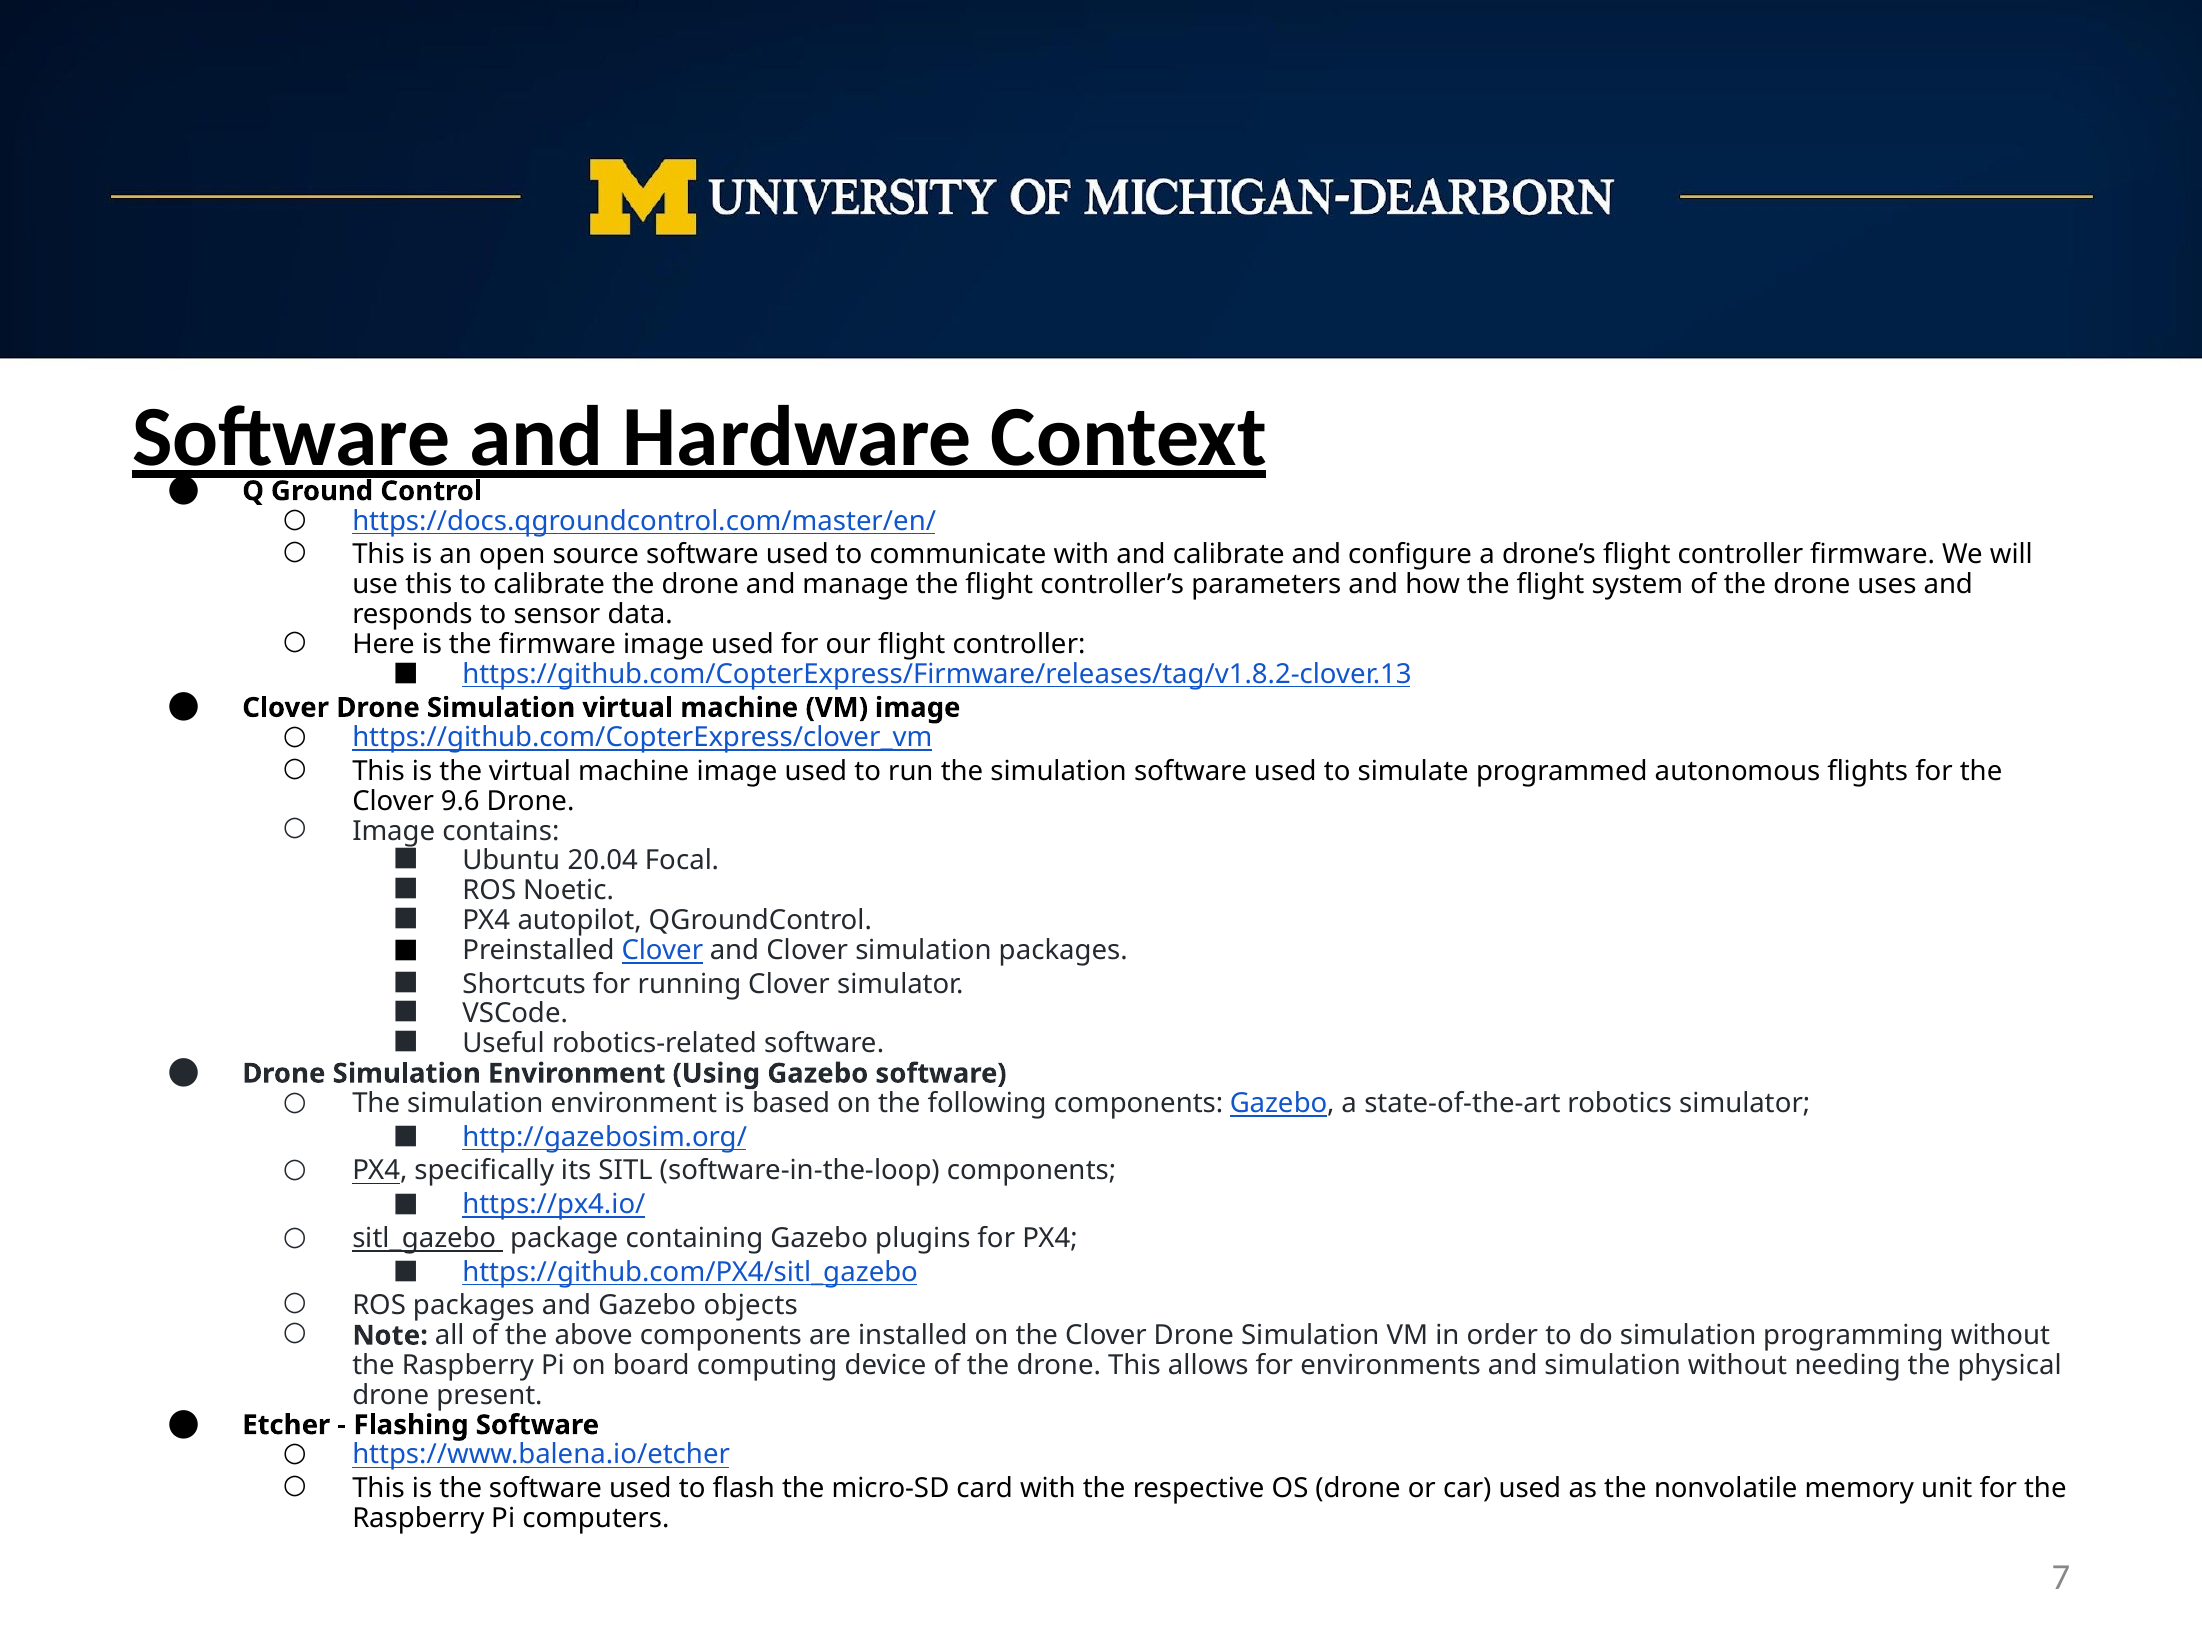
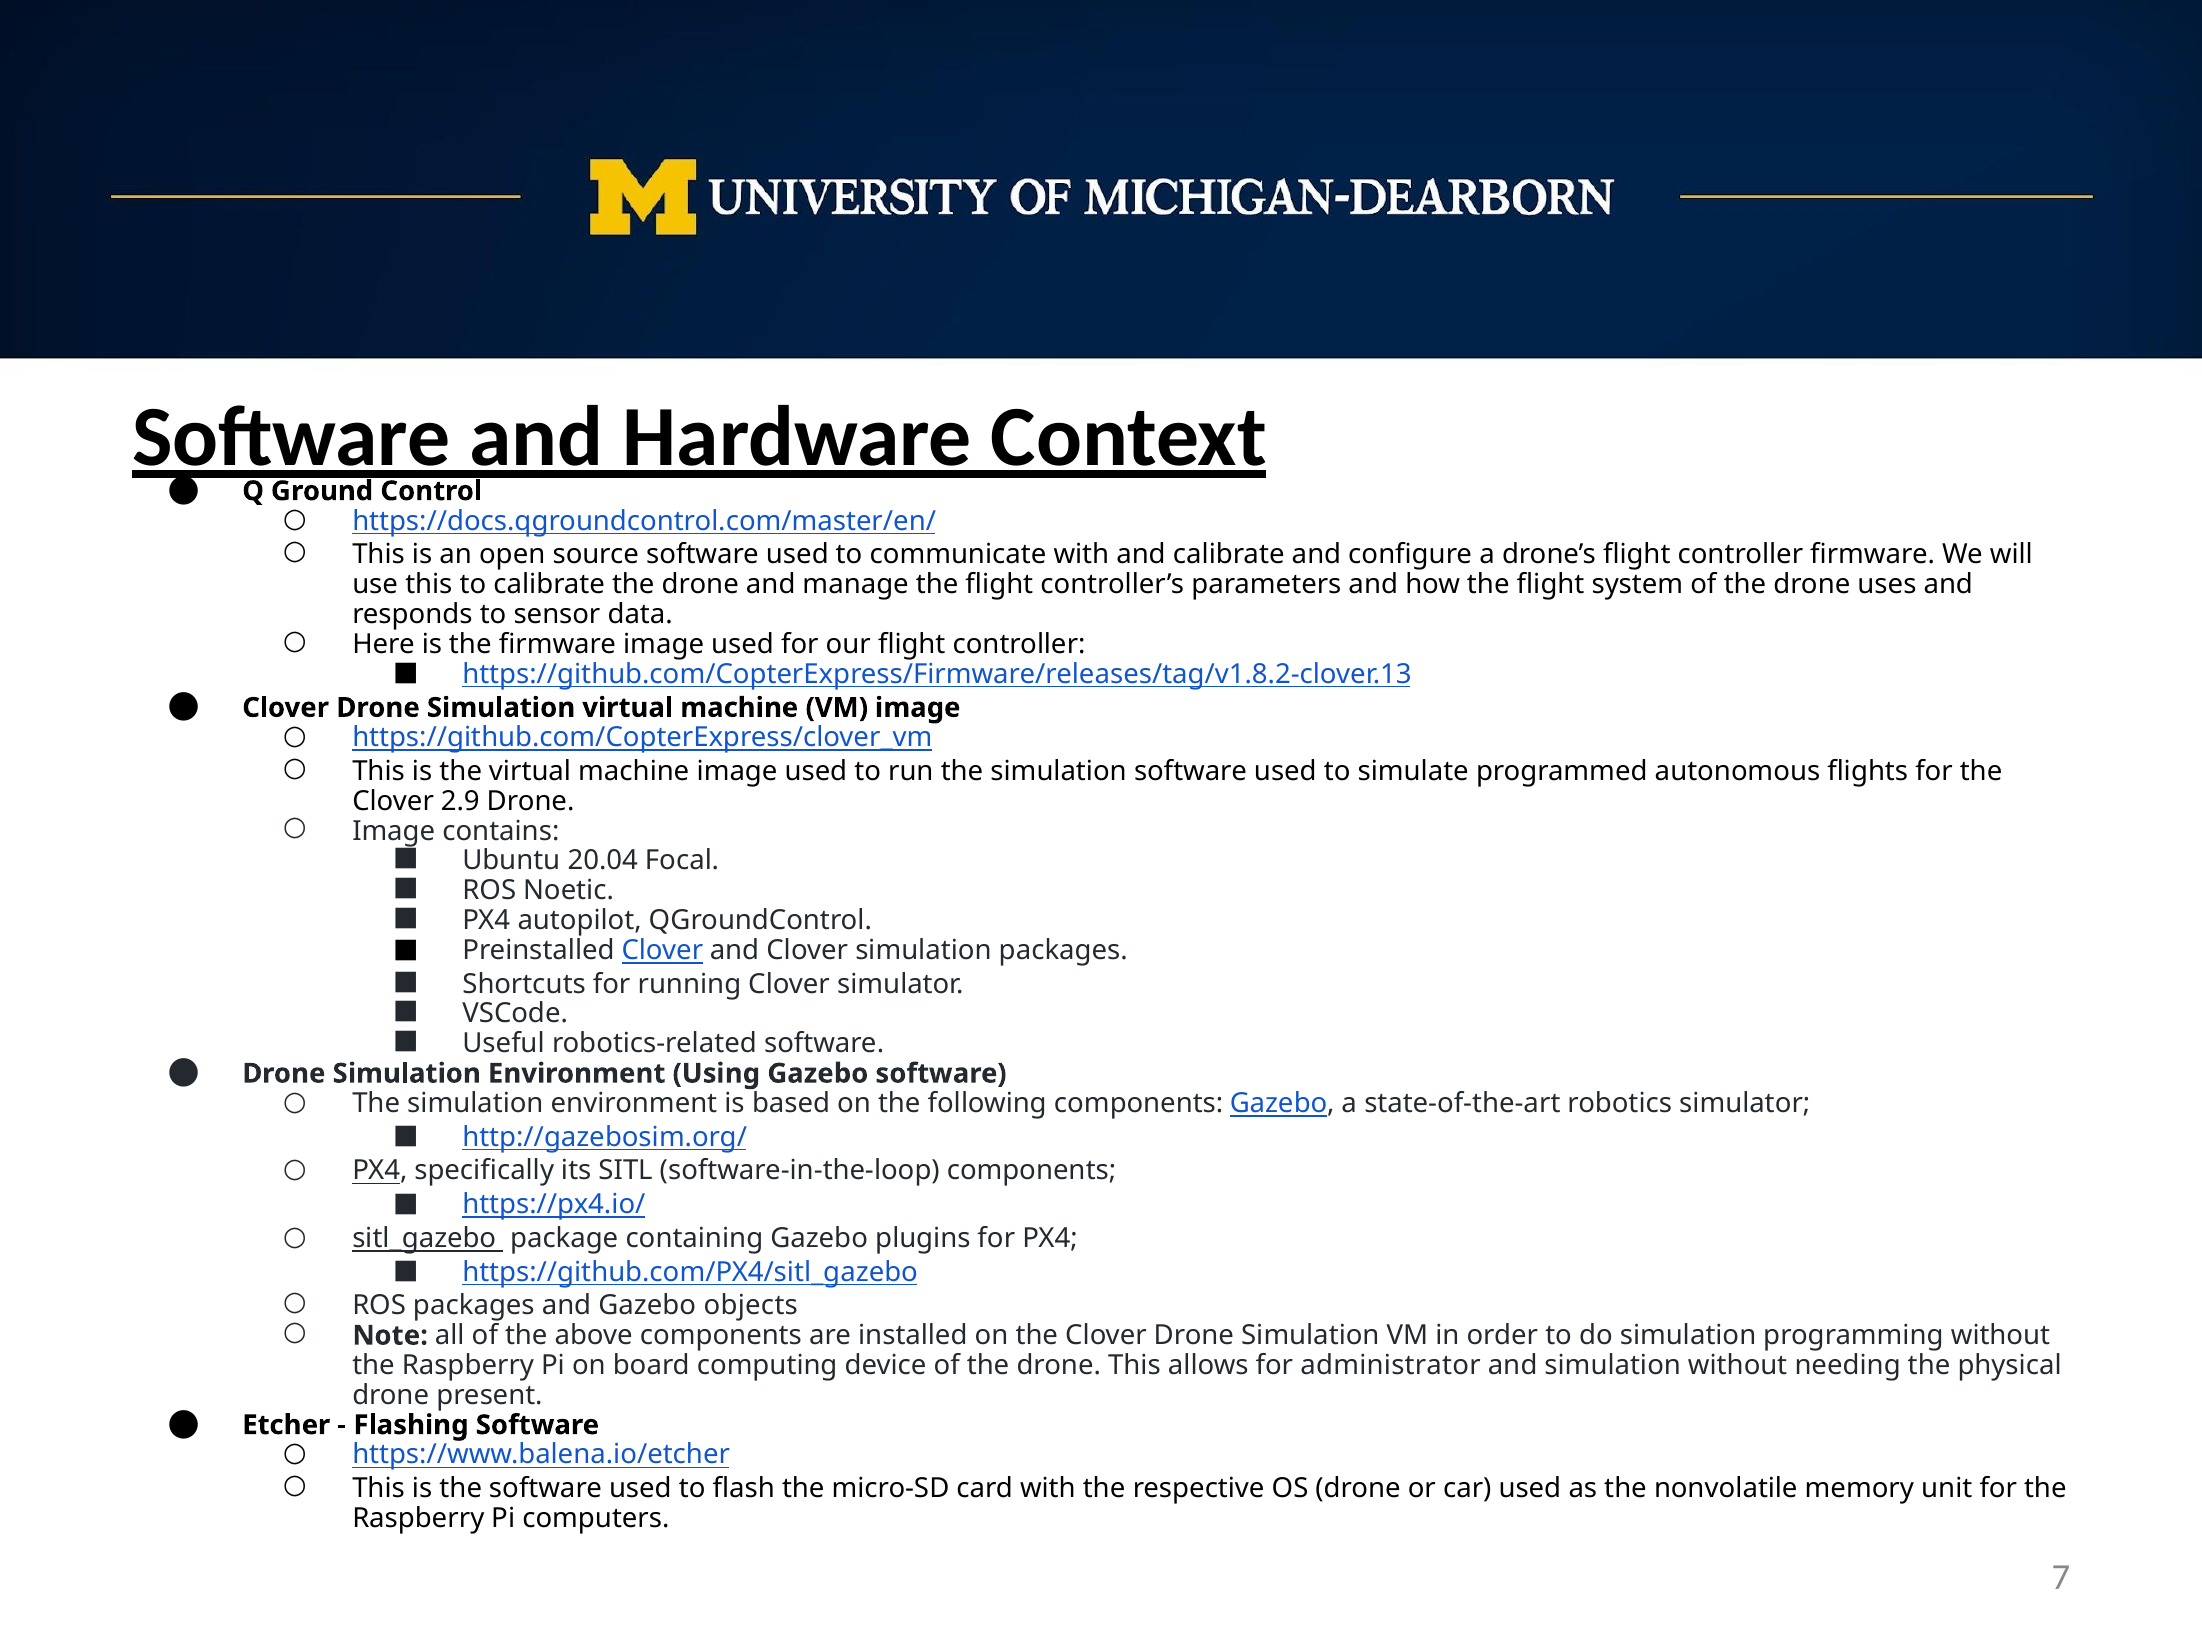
9.6: 9.6 -> 2.9 (460, 801)
environments: environments -> administrator (1391, 1365)
